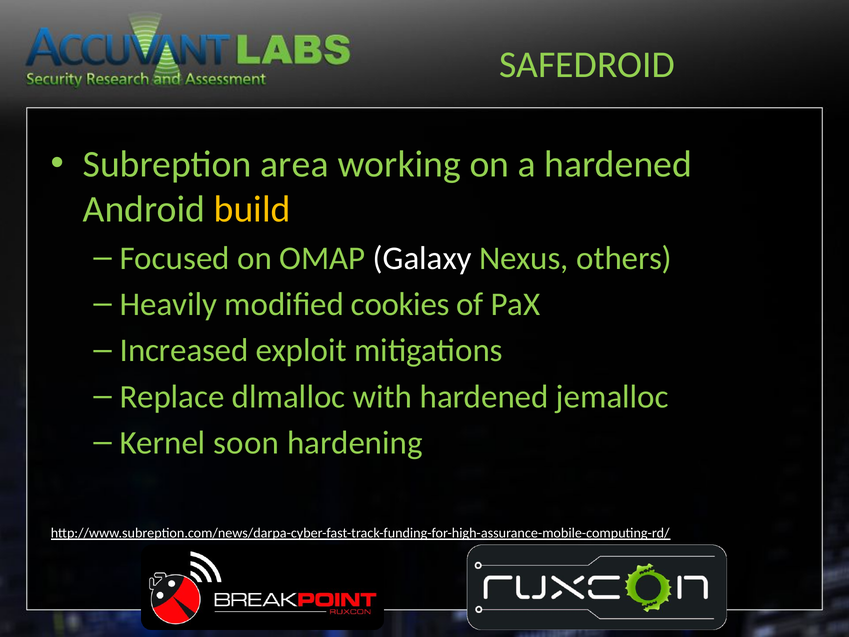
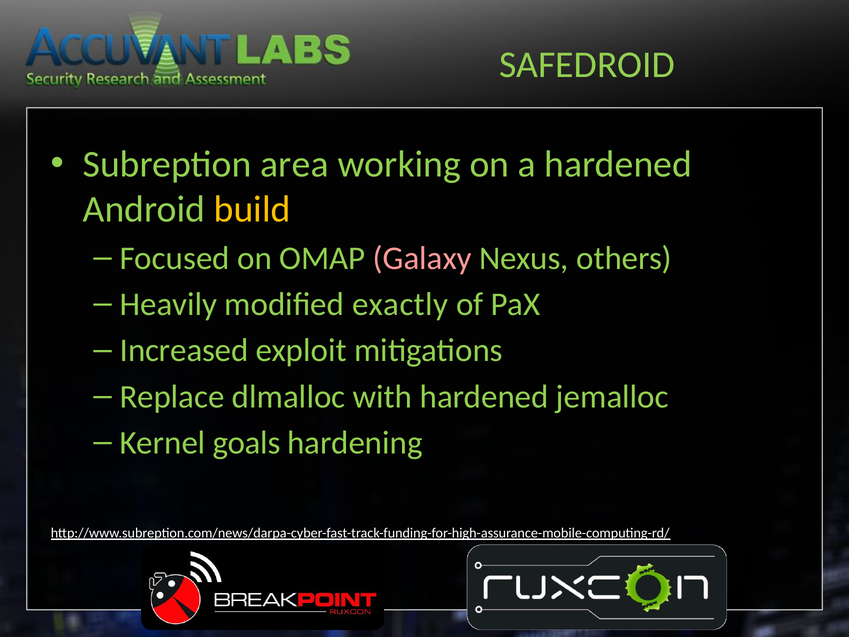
Galaxy colour: white -> pink (422, 258)
cookies: cookies -> exactly (400, 304)
soon: soon -> goals (247, 443)
